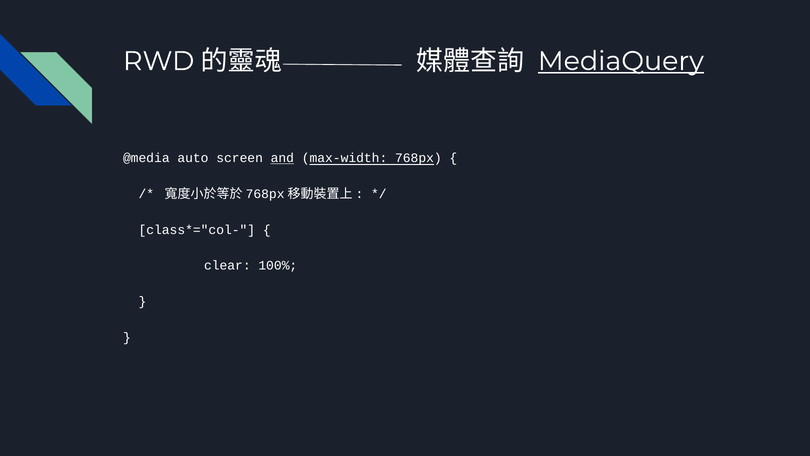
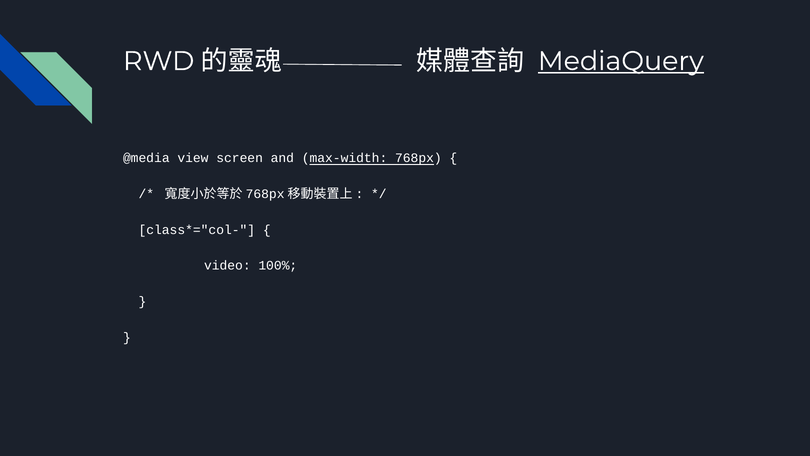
auto: auto -> view (193, 158)
and underline: present -> none (282, 158)
clear: clear -> video (227, 265)
